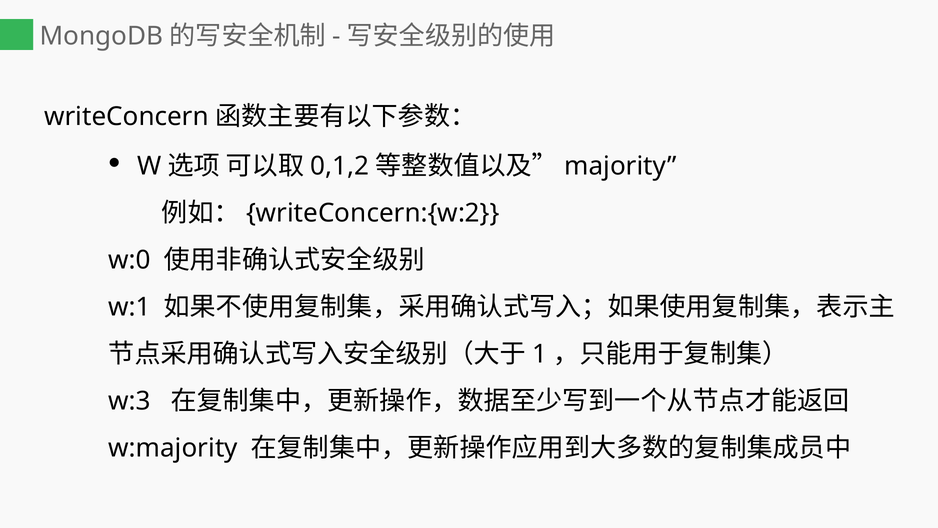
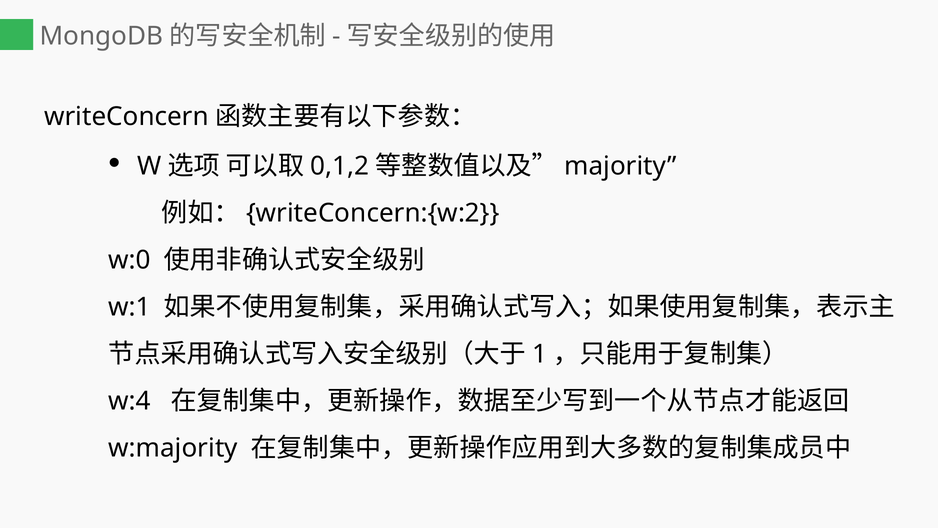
w:3: w:3 -> w:4 (130, 401)
